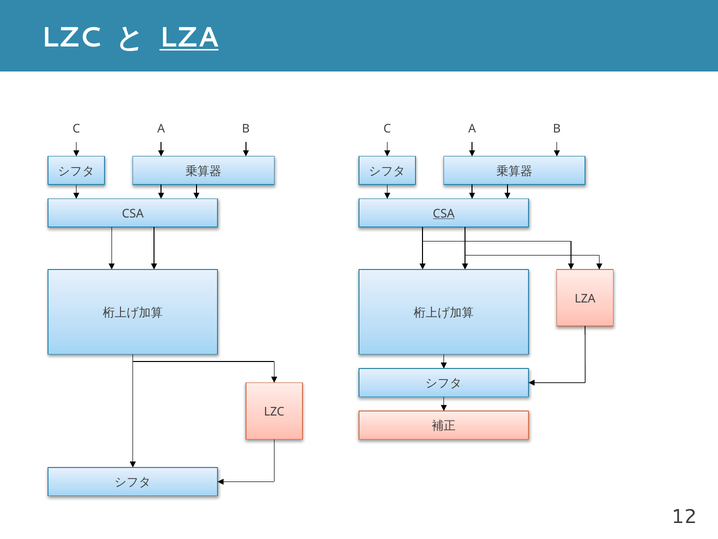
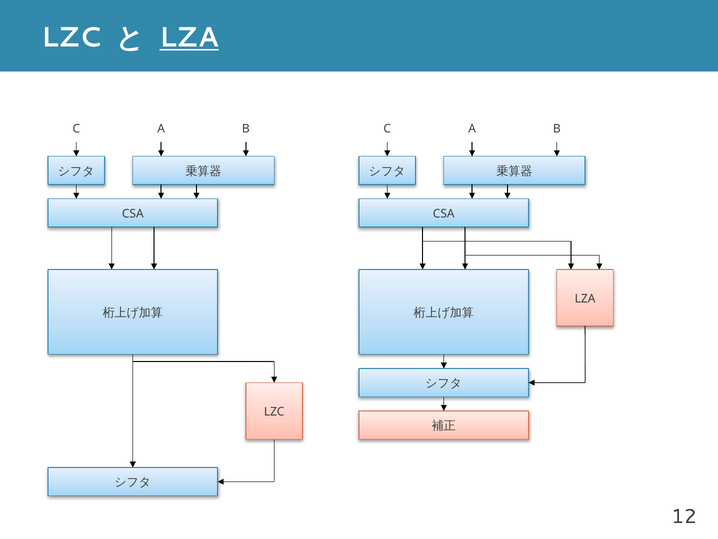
CSA underline: present -> none (444, 214)
